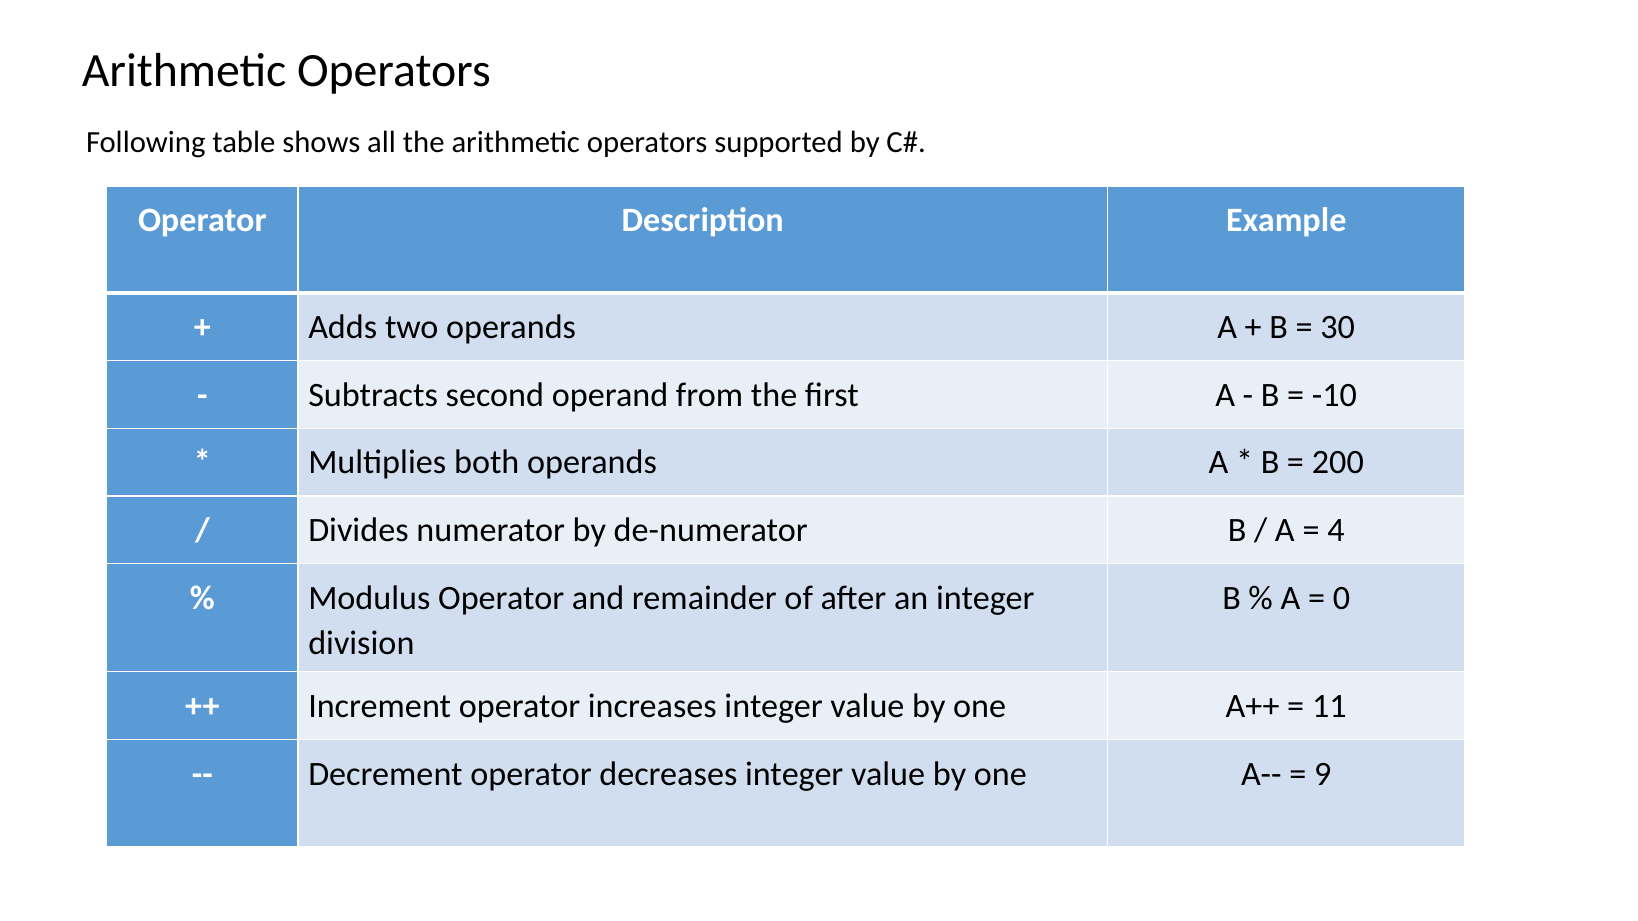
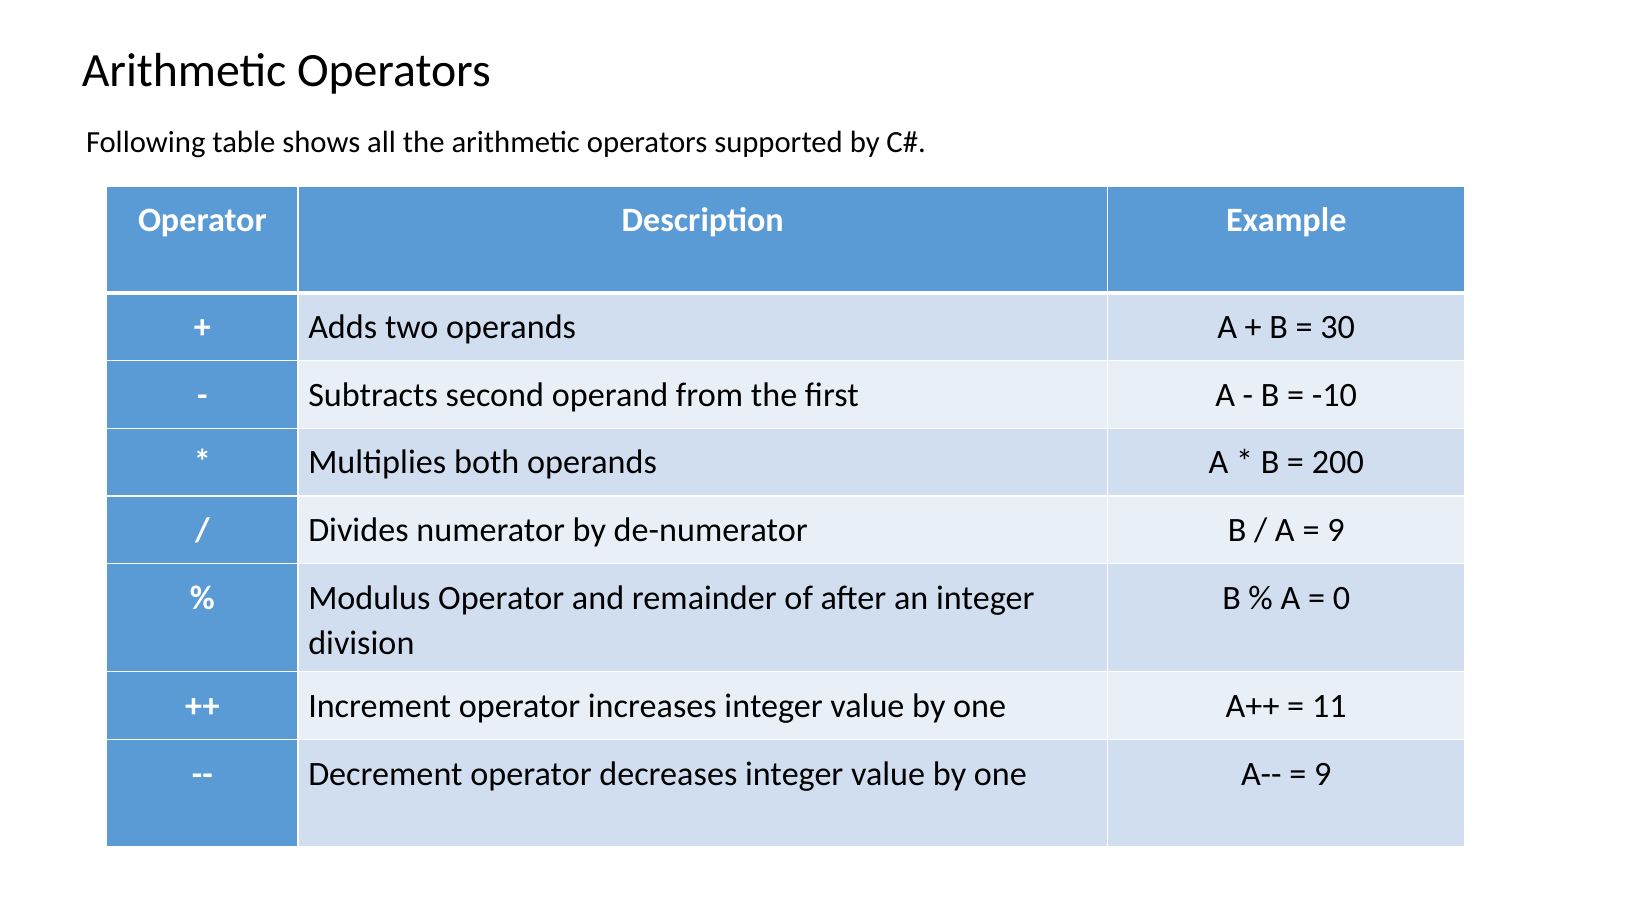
4: 4 -> 9 (1336, 531)
